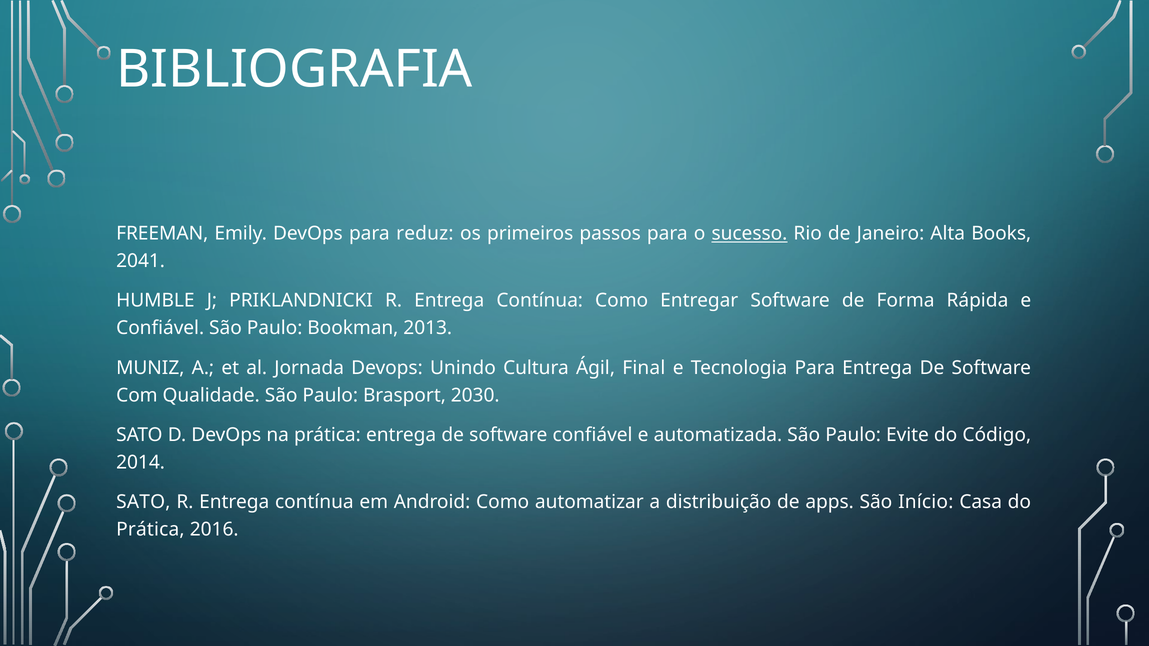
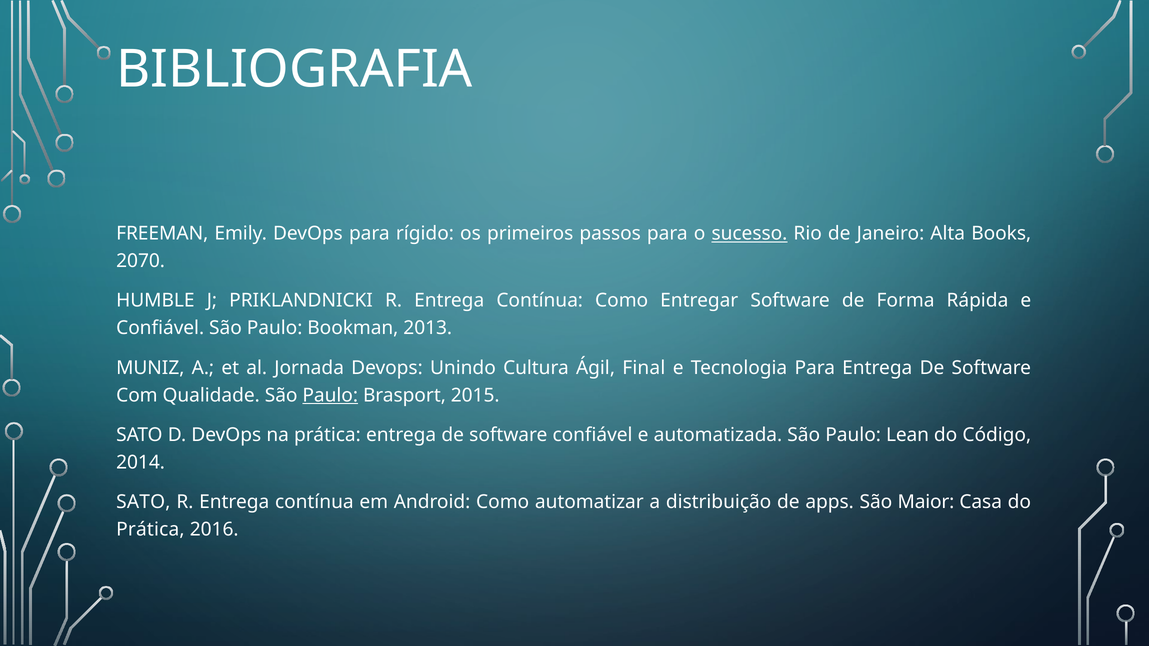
reduz: reduz -> rígido (425, 234)
2041: 2041 -> 2070 (141, 261)
Paulo underline: none -> present (330, 395)
2030: 2030 -> 2015 (475, 395)
Evite: Evite -> Lean (908, 435)
Início: Início -> Maior (926, 502)
